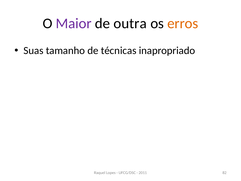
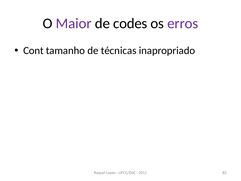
outra: outra -> codes (130, 23)
erros colour: orange -> purple (183, 23)
Suas: Suas -> Cont (34, 51)
